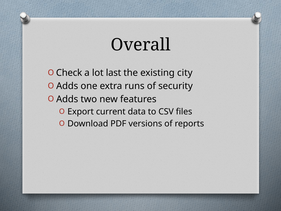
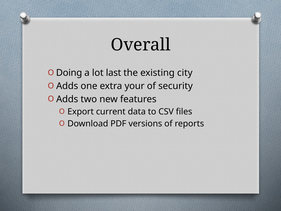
Check: Check -> Doing (69, 73)
runs: runs -> your (135, 86)
